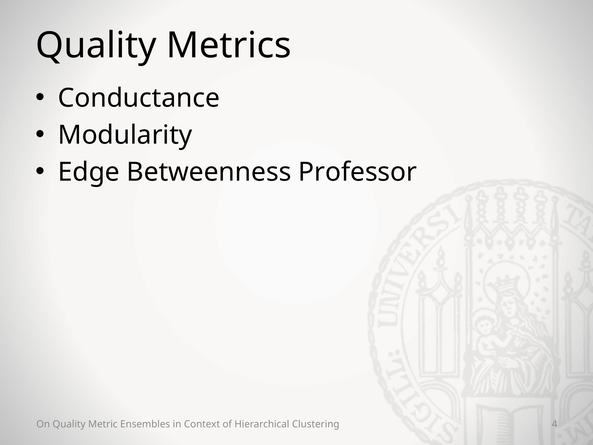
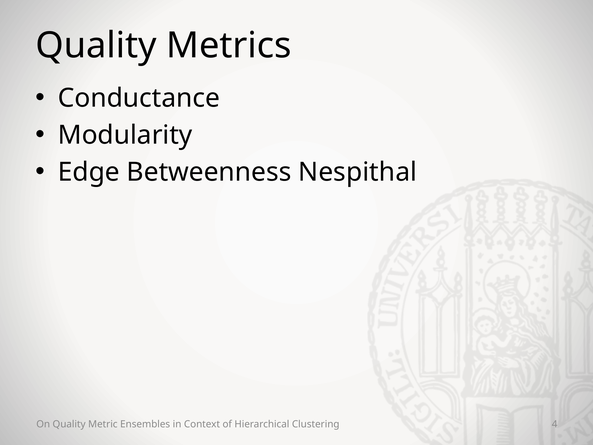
Professor: Professor -> Nespithal (358, 172)
